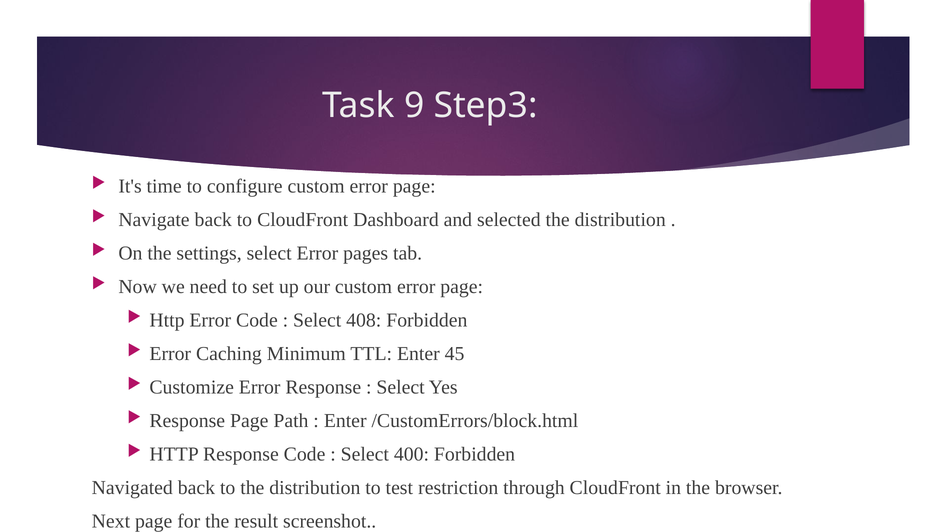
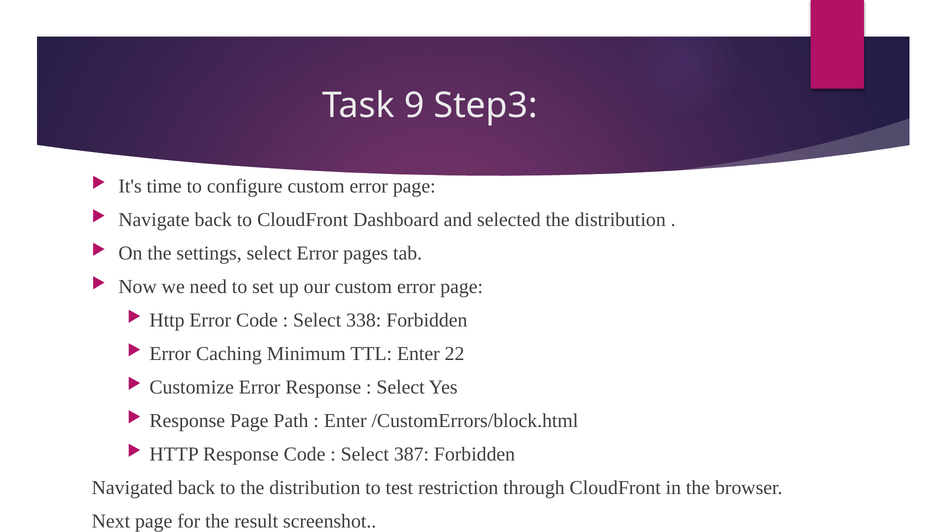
408: 408 -> 338 (364, 321)
45: 45 -> 22 (455, 354)
400: 400 -> 387 (411, 455)
